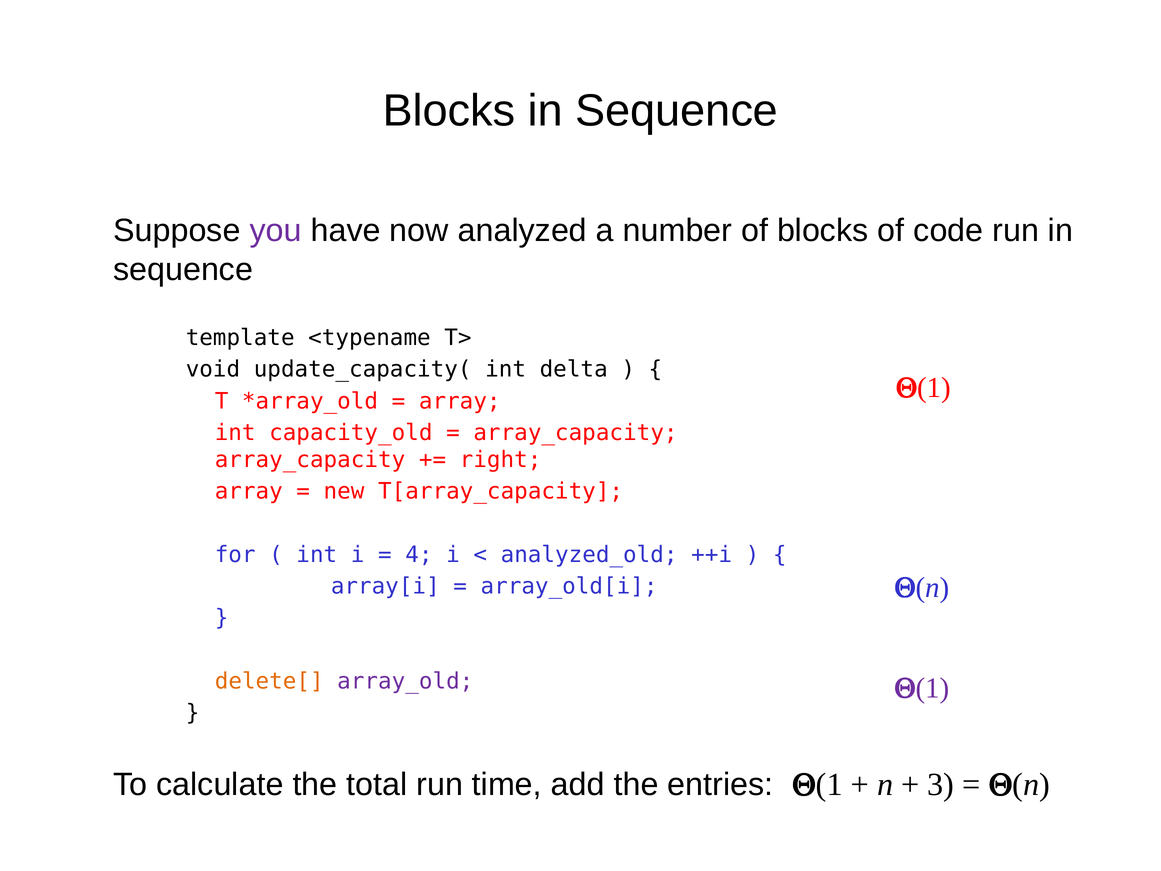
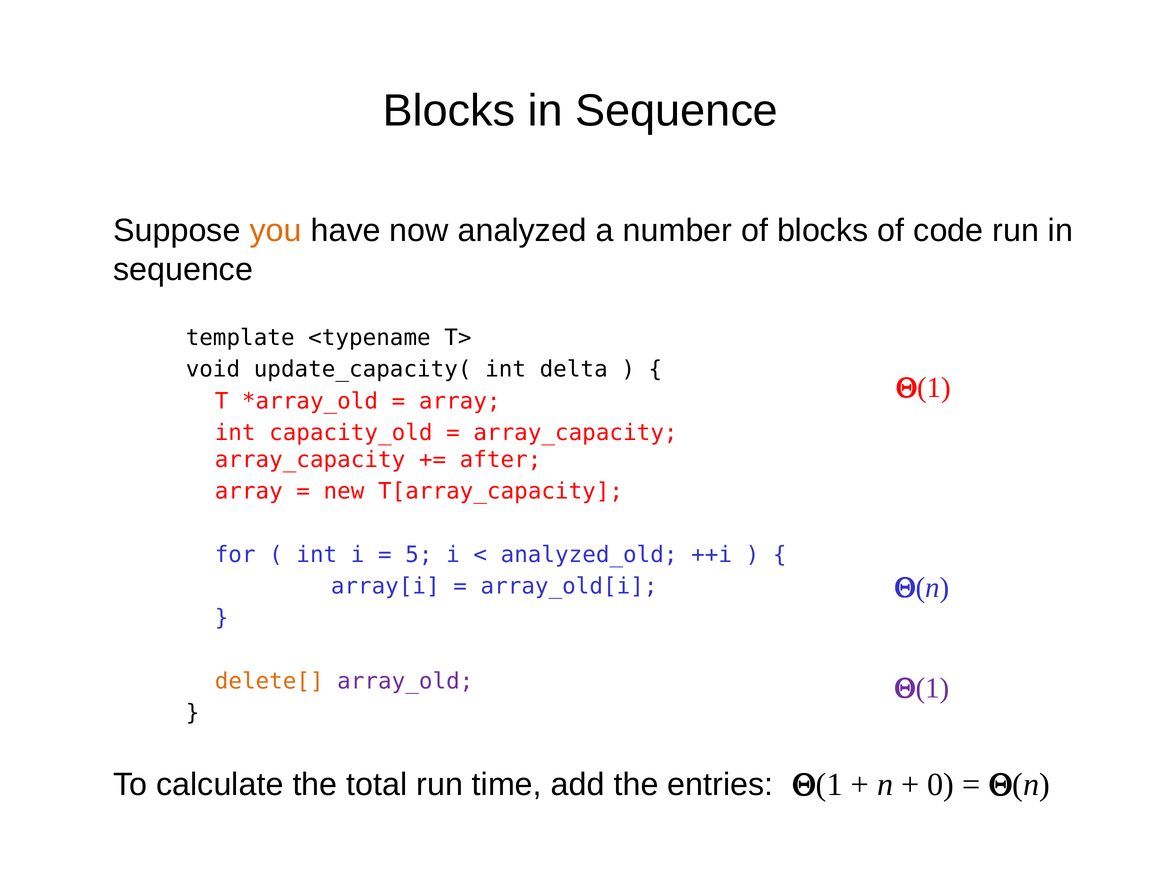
you colour: purple -> orange (276, 231)
right: right -> after (501, 460)
4: 4 -> 5 (419, 555)
3: 3 -> 0 (941, 784)
